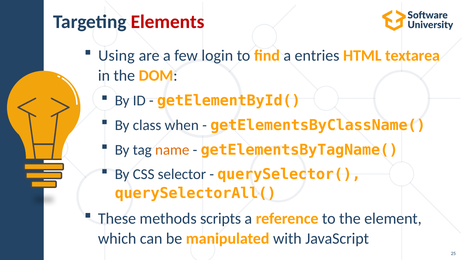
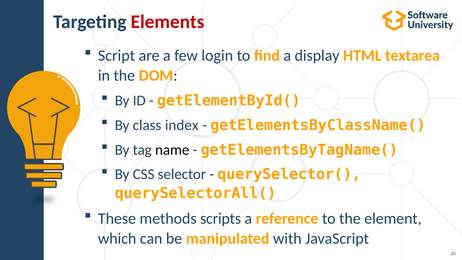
Using: Using -> Script (117, 55)
entries: entries -> display (317, 55)
when: when -> index (182, 125)
name colour: orange -> black (172, 150)
